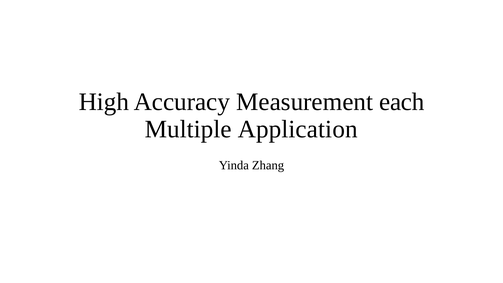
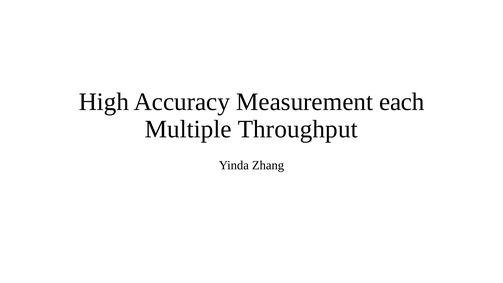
Application: Application -> Throughput (298, 129)
